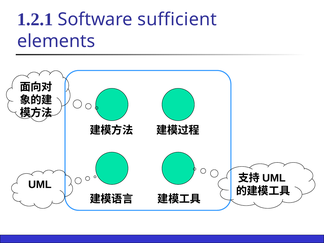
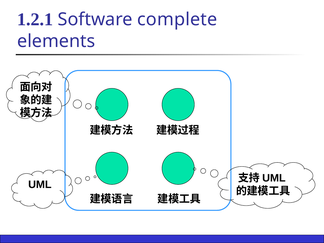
sufficient: sufficient -> complete (177, 20)
